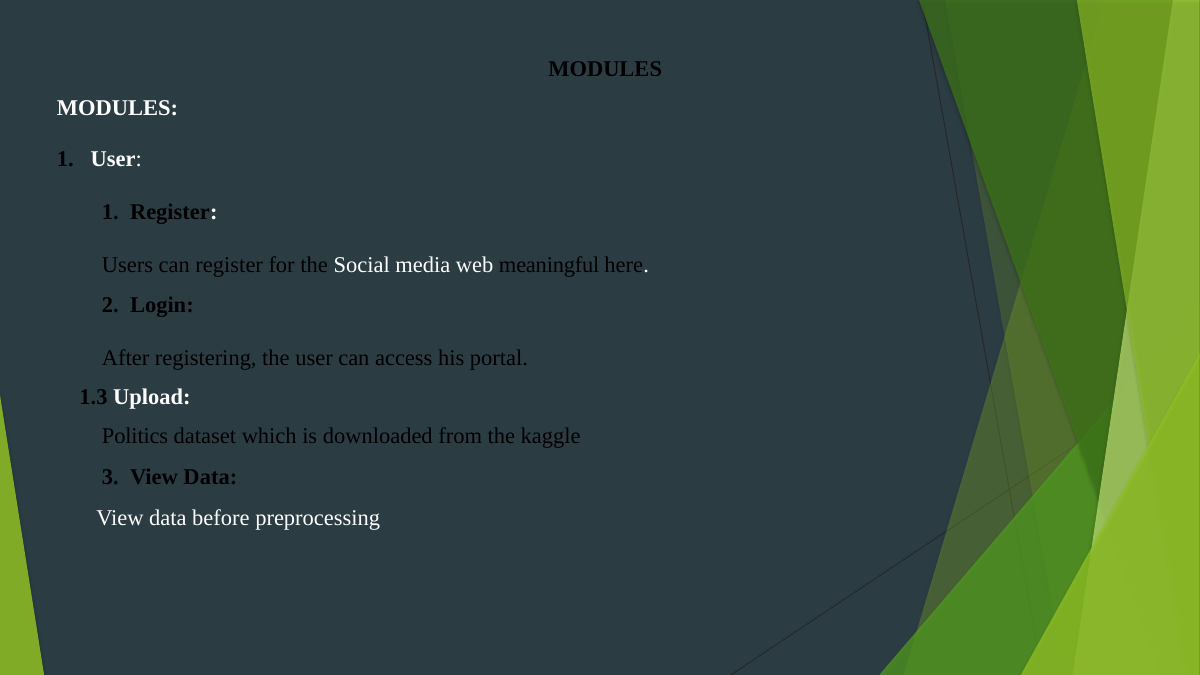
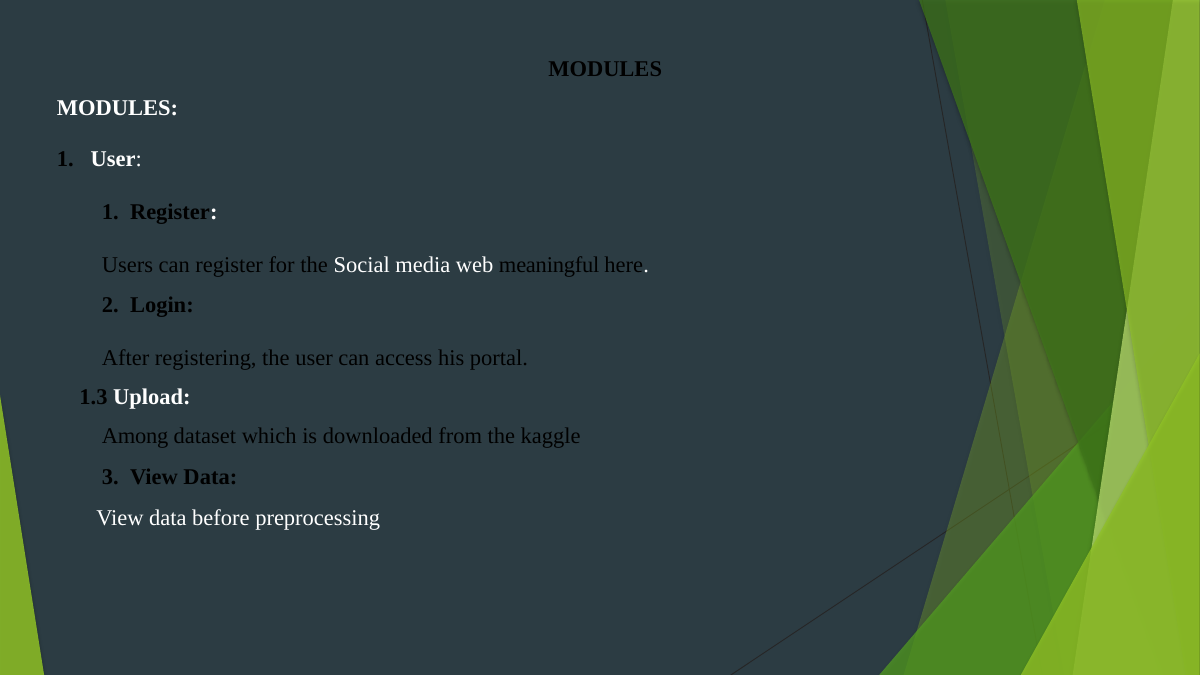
Politics: Politics -> Among (135, 436)
